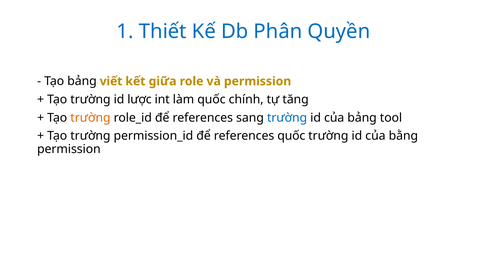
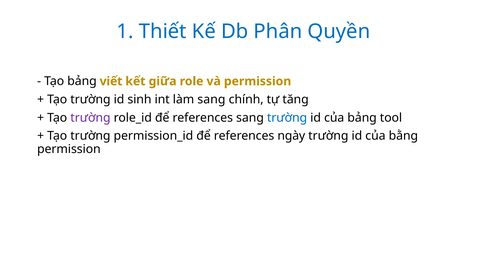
lược: lược -> sinh (139, 99)
làm quốc: quốc -> sang (211, 99)
trường colour: orange -> purple (90, 118)
references quốc: quốc -> ngày (291, 136)
